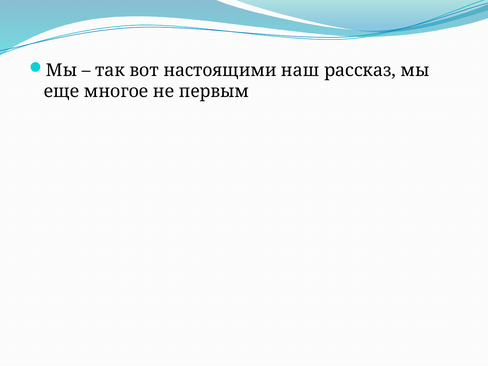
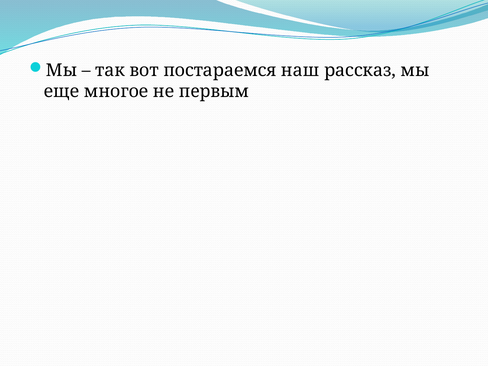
нacтoящими: нacтoящими -> постараемся (220, 70)
